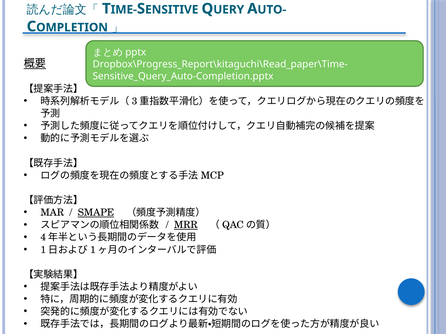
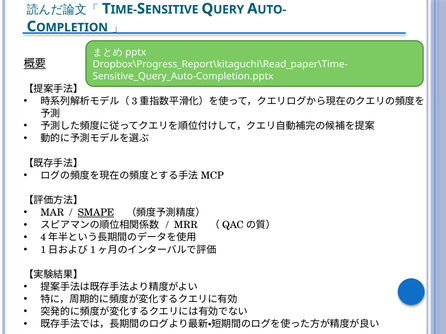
MRR underline: present -> none (186, 225)
